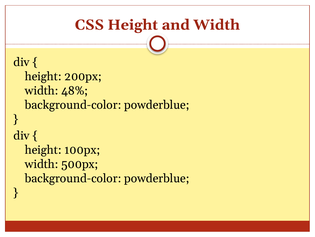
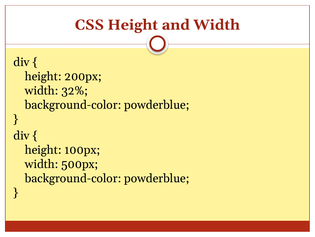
48%: 48% -> 32% (75, 90)
